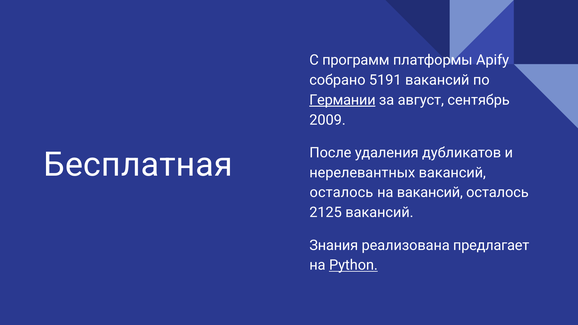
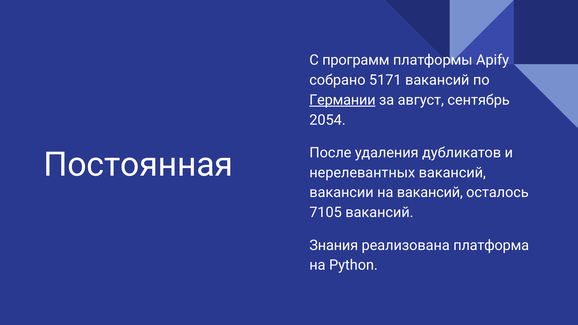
5191: 5191 -> 5171 (385, 80)
2009: 2009 -> 2054 (328, 120)
Бесплатная: Бесплатная -> Постоянная (138, 165)
осталось: осталось -> вакансии (341, 193)
2125: 2125 -> 7105 (326, 213)
предлагает: предлагает -> платформа (491, 245)
Python underline: present -> none (353, 265)
